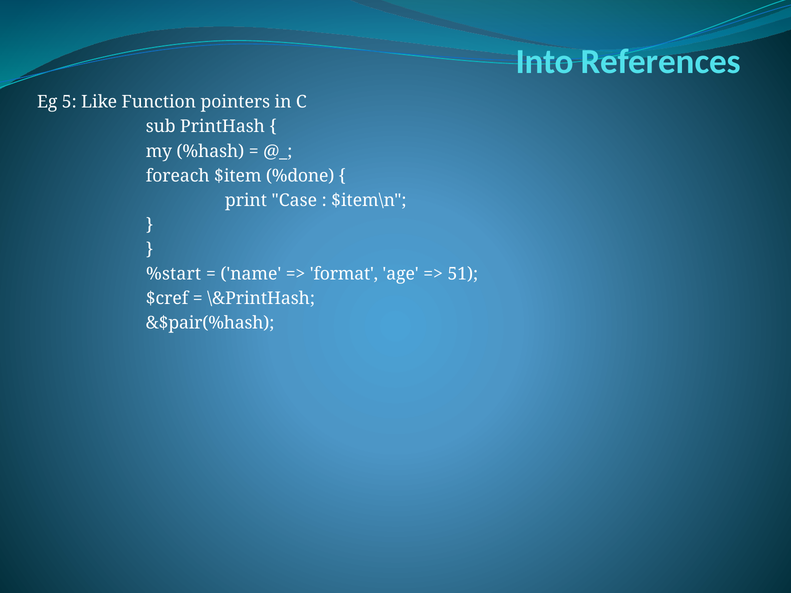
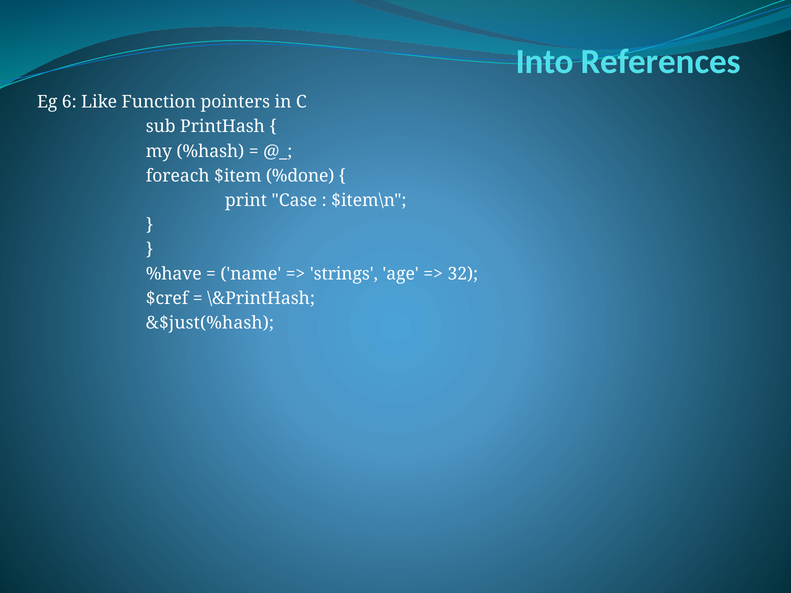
5: 5 -> 6 (69, 102)
%start: %start -> %have (174, 274)
format: format -> strings (344, 274)
51: 51 -> 32 (463, 274)
&$pair(%hash: &$pair(%hash -> &$just(%hash (210, 323)
